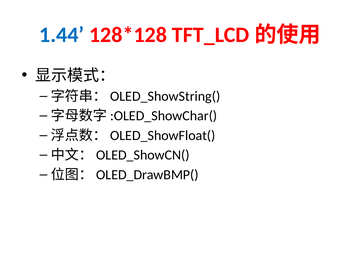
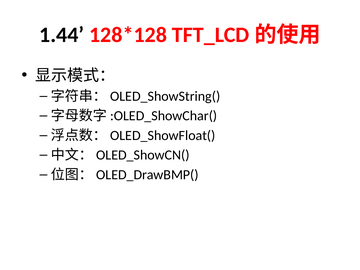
1.44 colour: blue -> black (62, 35)
